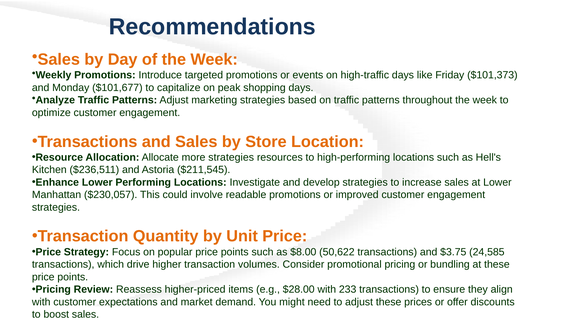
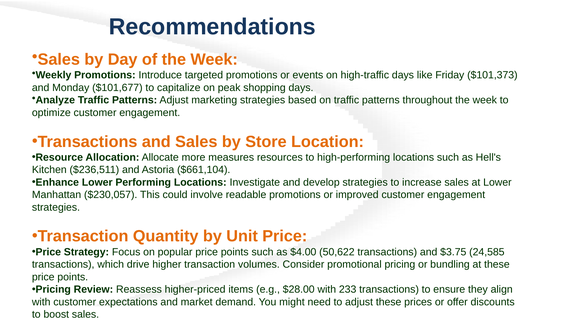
more strategies: strategies -> measures (231, 157)
$211,545: $211,545 -> $661,104 (204, 170)
$8.00: $8.00 -> $4.00 (303, 252)
